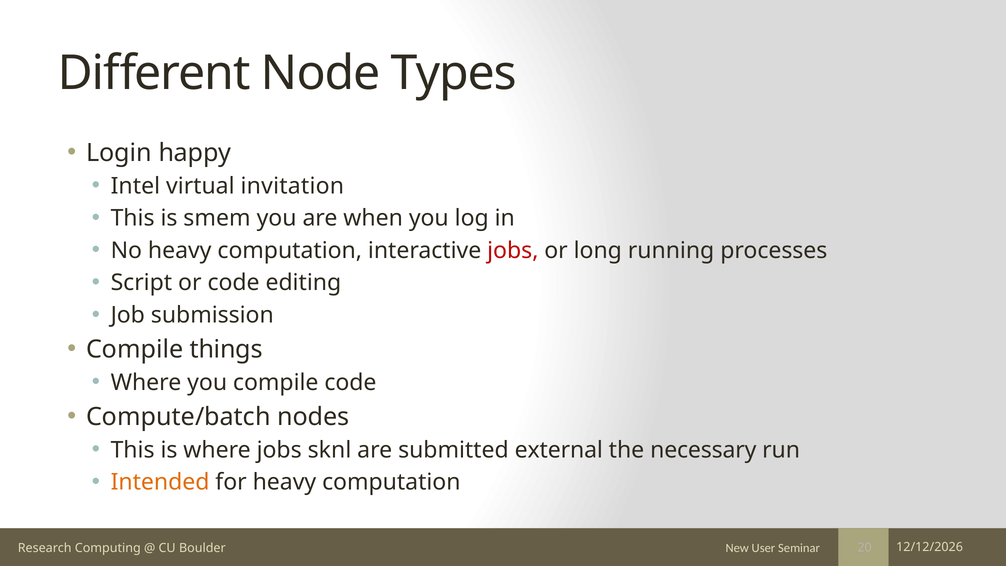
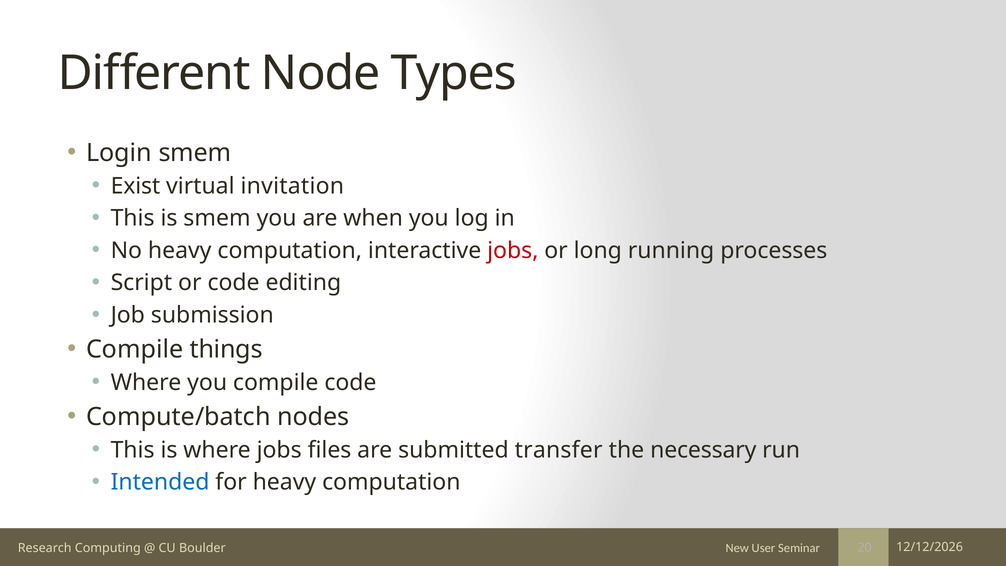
Login happy: happy -> smem (195, 153)
Intel: Intel -> Exist (135, 186)
sknl: sknl -> files (330, 450)
external: external -> transfer (559, 450)
Intended colour: orange -> blue (160, 482)
